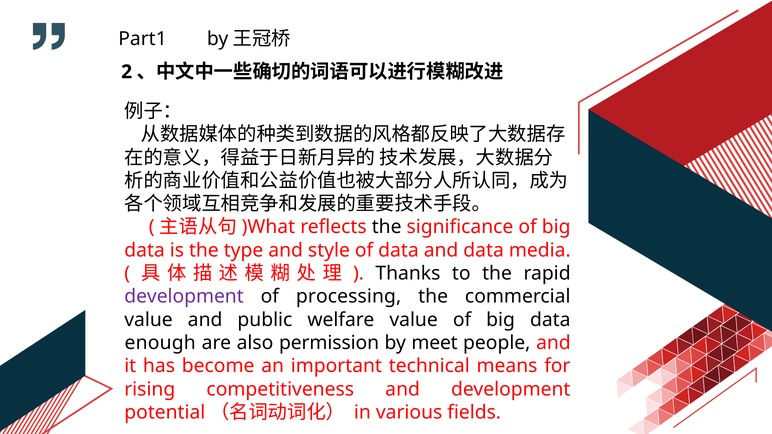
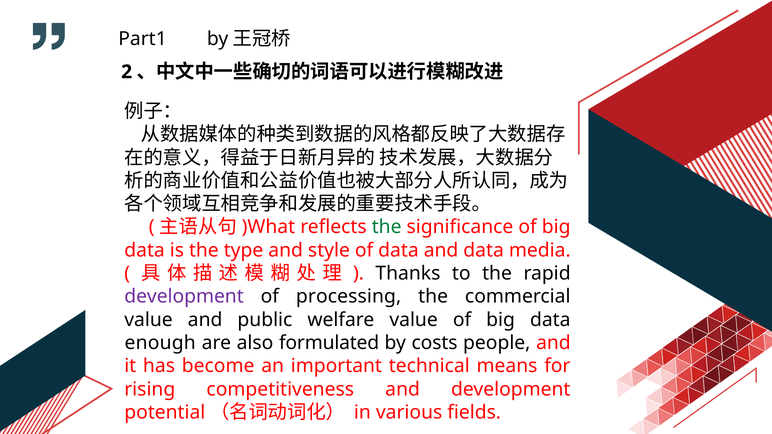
the colour: black -> green (387, 227)
permission: permission -> formulated (329, 343)
meet: meet -> costs (435, 343)
